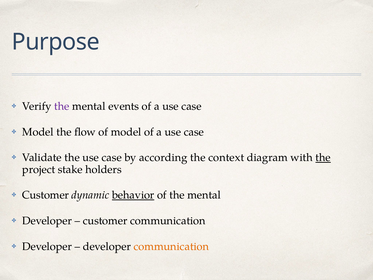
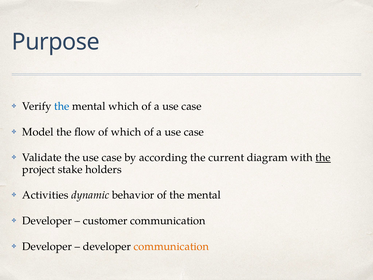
the colour: purple -> blue (62, 106)
mental events: events -> which (124, 106)
of model: model -> which (126, 132)
context: context -> current (226, 157)
Customer: Customer -> Activities (45, 195)
behavior underline: present -> none (133, 195)
